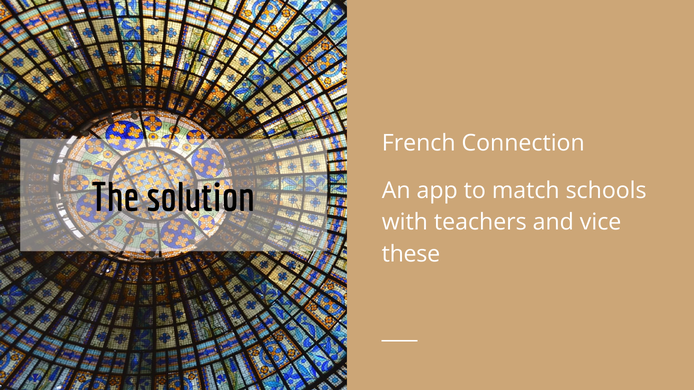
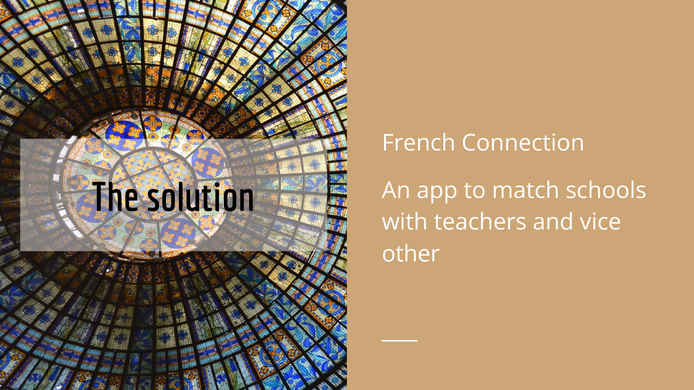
these: these -> other (411, 254)
